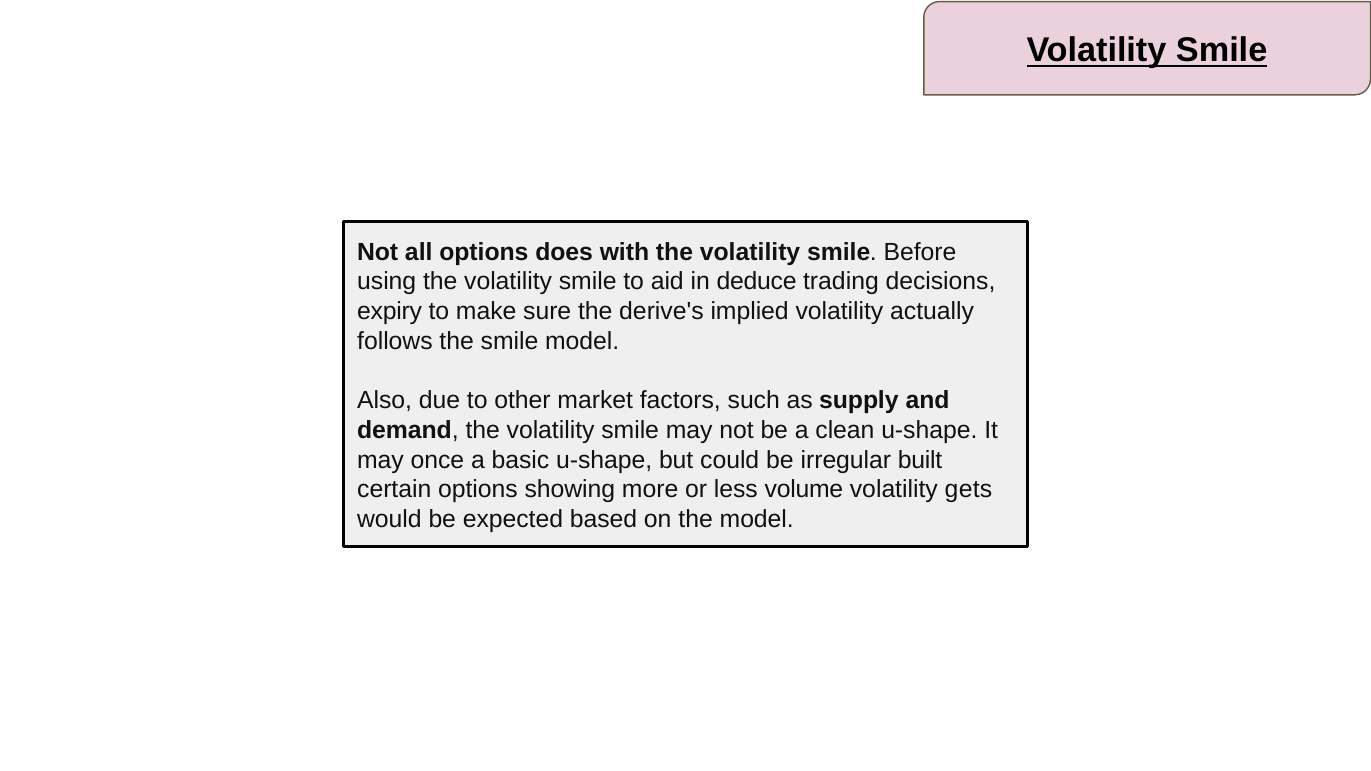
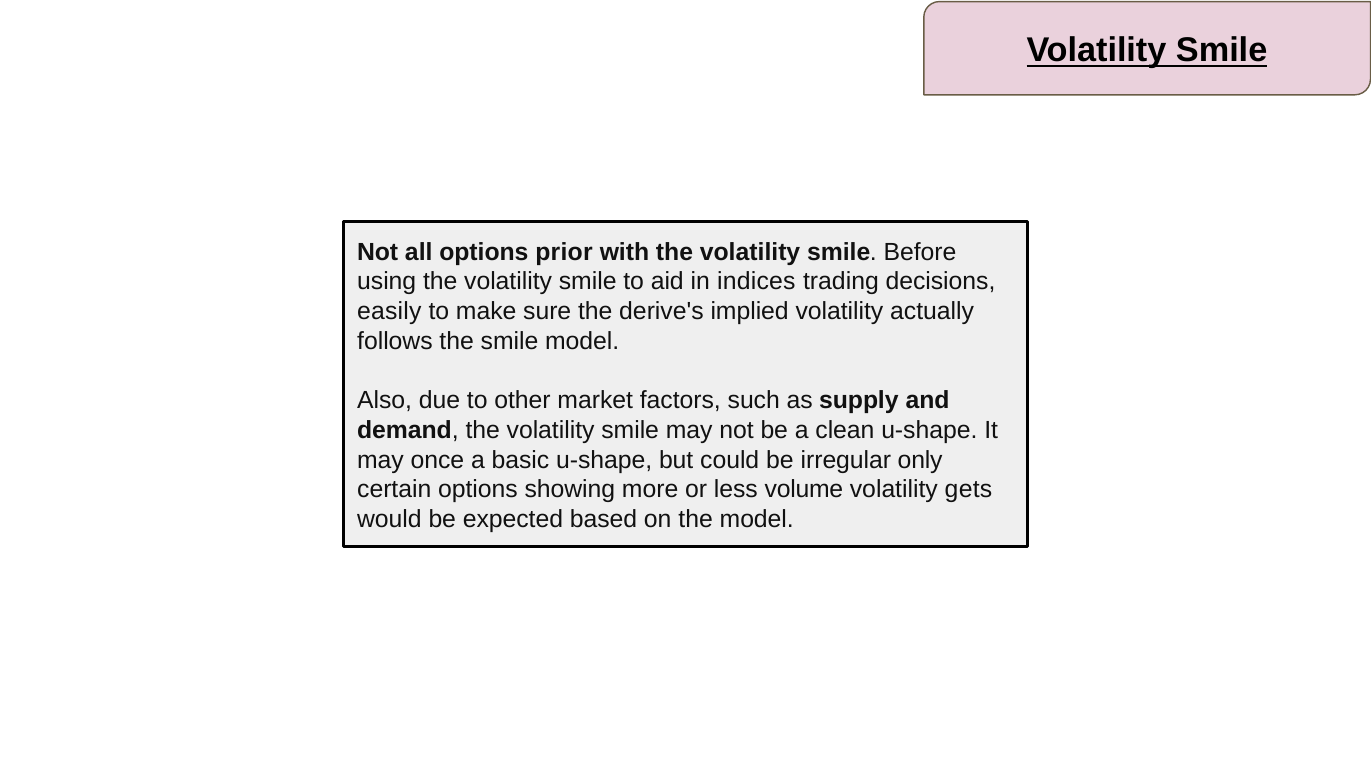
does: does -> prior (564, 252)
deduce: deduce -> indices (756, 282)
expiry: expiry -> easily (389, 311)
built: built -> only (920, 460)
